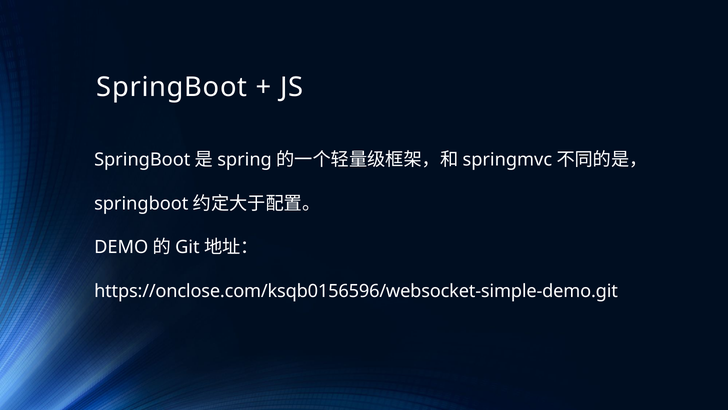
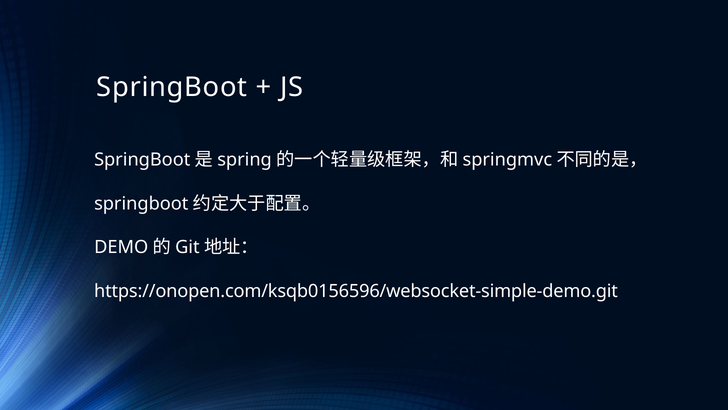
https://onclose.com/ksqb0156596/websocket-simple-demo.git: https://onclose.com/ksqb0156596/websocket-simple-demo.git -> https://onopen.com/ksqb0156596/websocket-simple-demo.git (356, 291)
